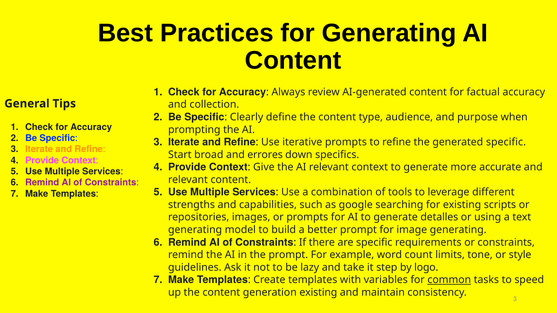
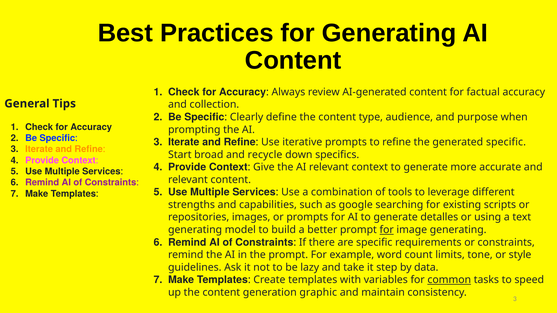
errores: errores -> recycle (265, 155)
for underline: none -> present (387, 230)
logo: logo -> data (426, 268)
generation existing: existing -> graphic (318, 293)
